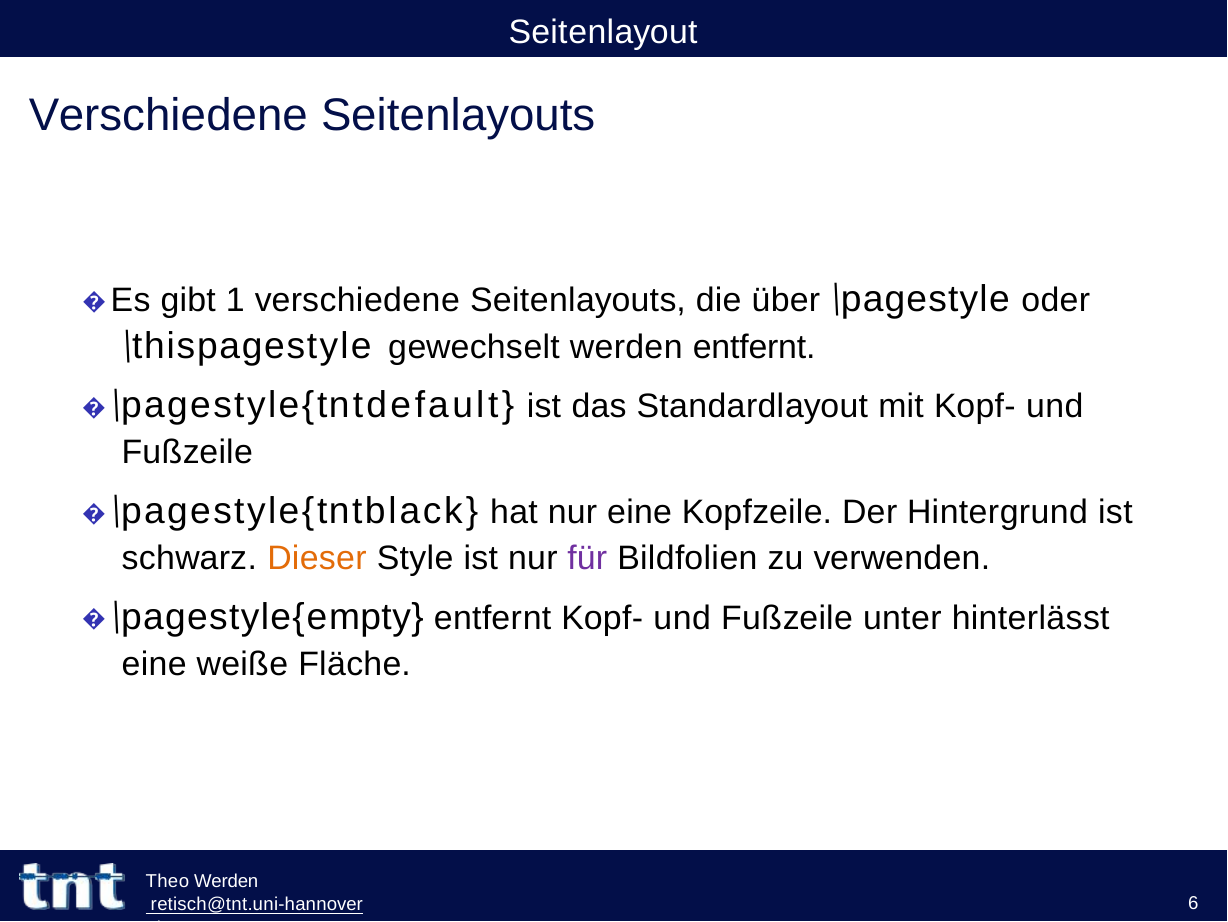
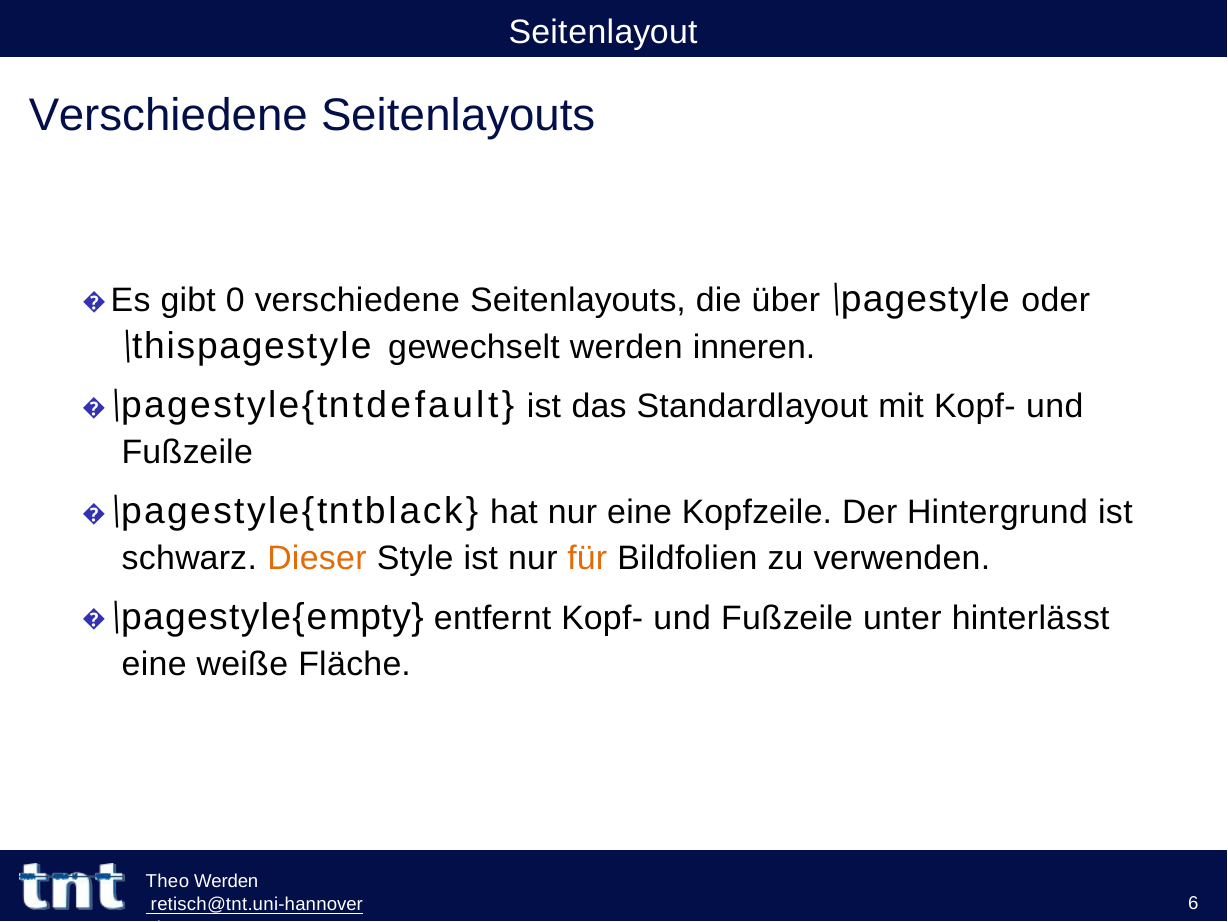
1: 1 -> 0 (235, 300)
werden entfernt: entfernt -> inneren (754, 347)
für colour: purple -> orange (587, 558)
